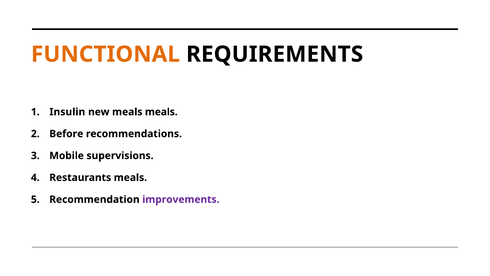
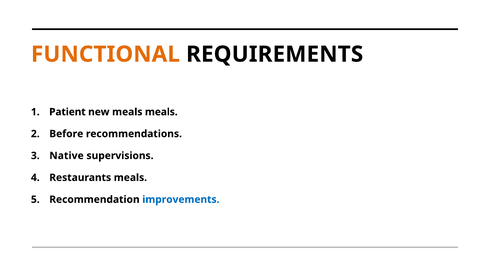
Insulin: Insulin -> Patient (67, 112)
Mobile: Mobile -> Native (67, 155)
improvements colour: purple -> blue (181, 199)
